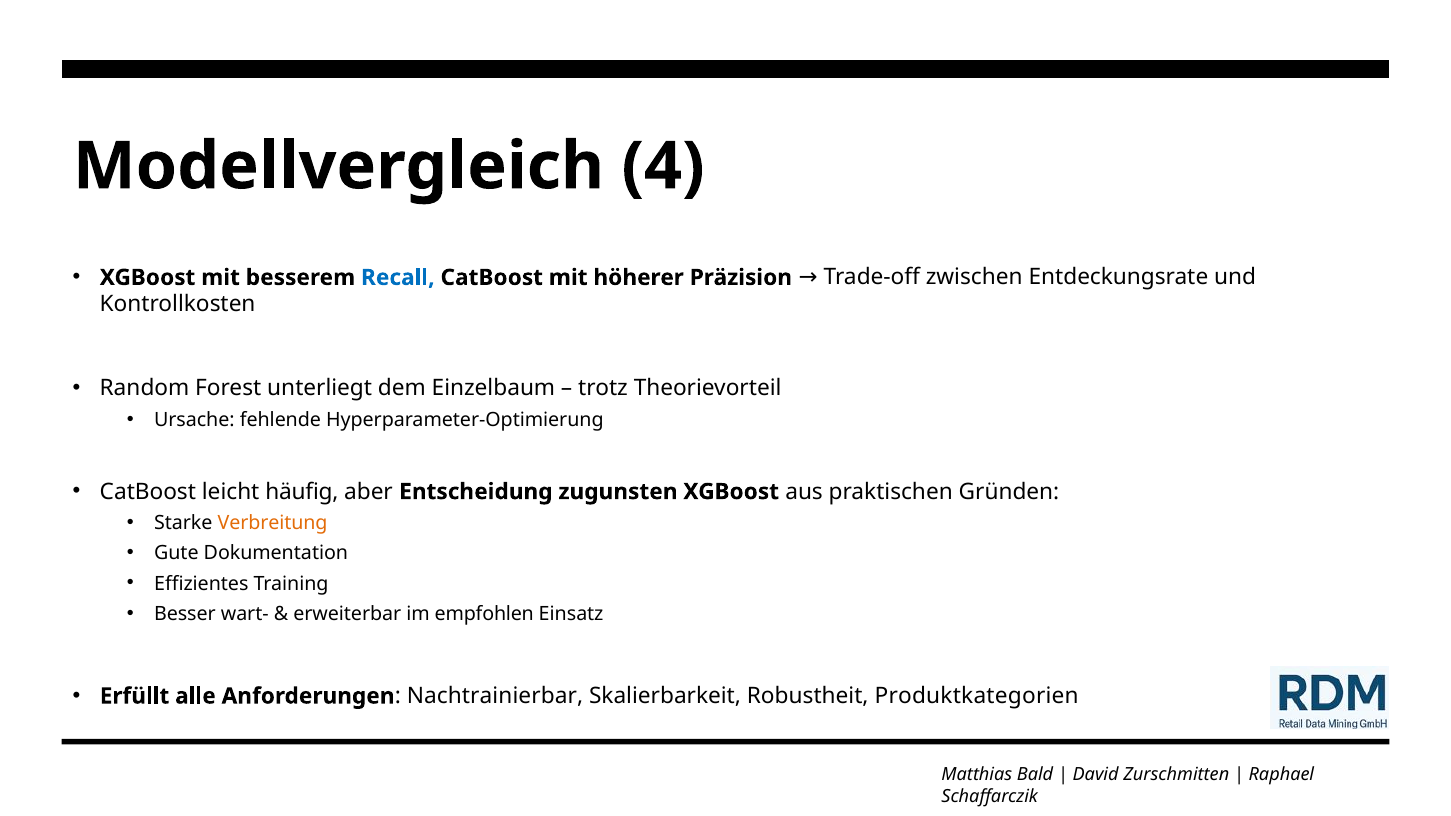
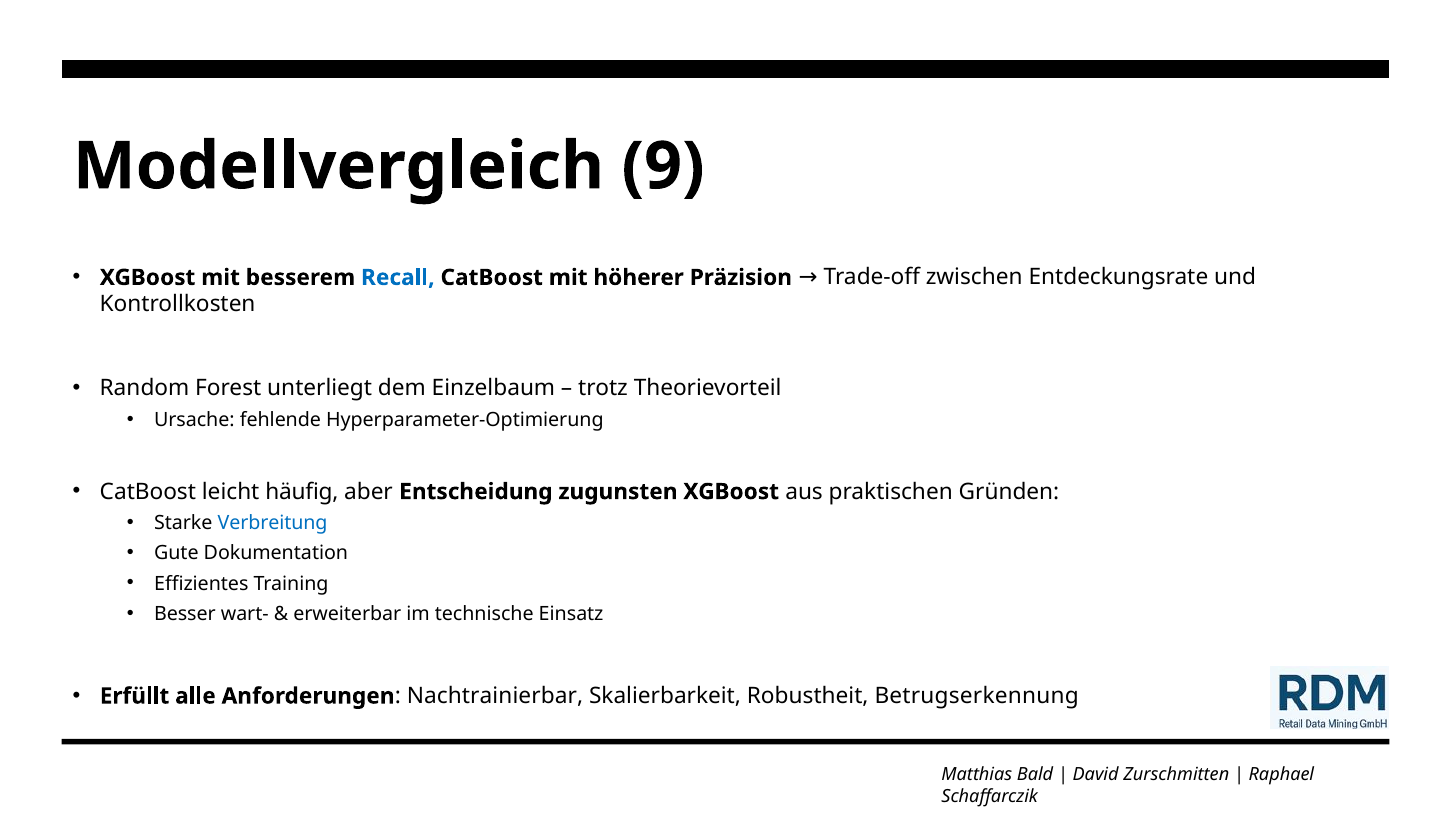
4: 4 -> 9 (663, 166)
Verbreitung colour: orange -> blue (273, 523)
empfohlen: empfohlen -> technische (484, 614)
Produktkategorien: Produktkategorien -> Betrugserkennung (977, 696)
